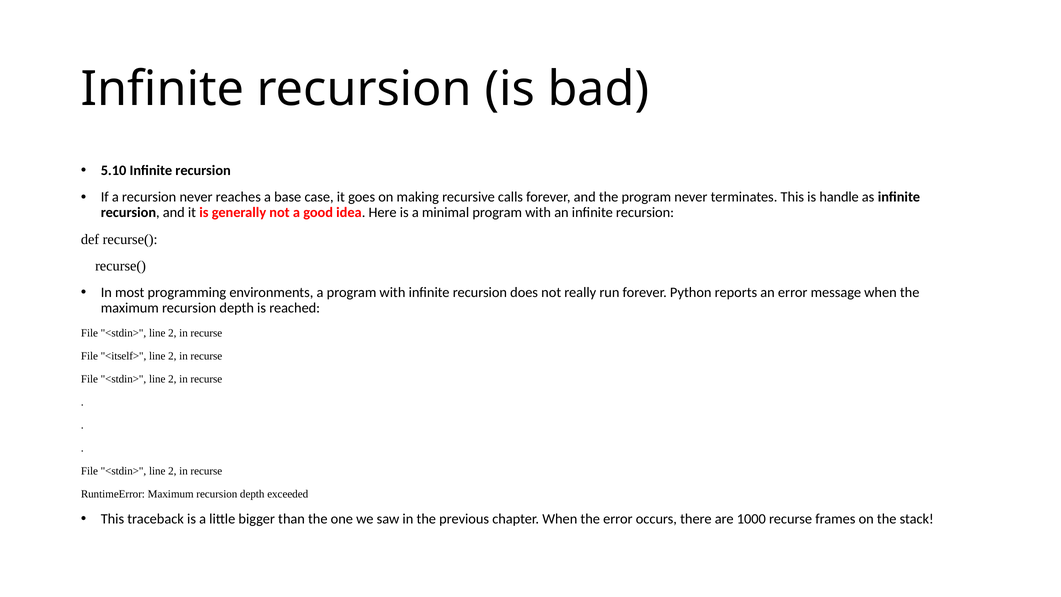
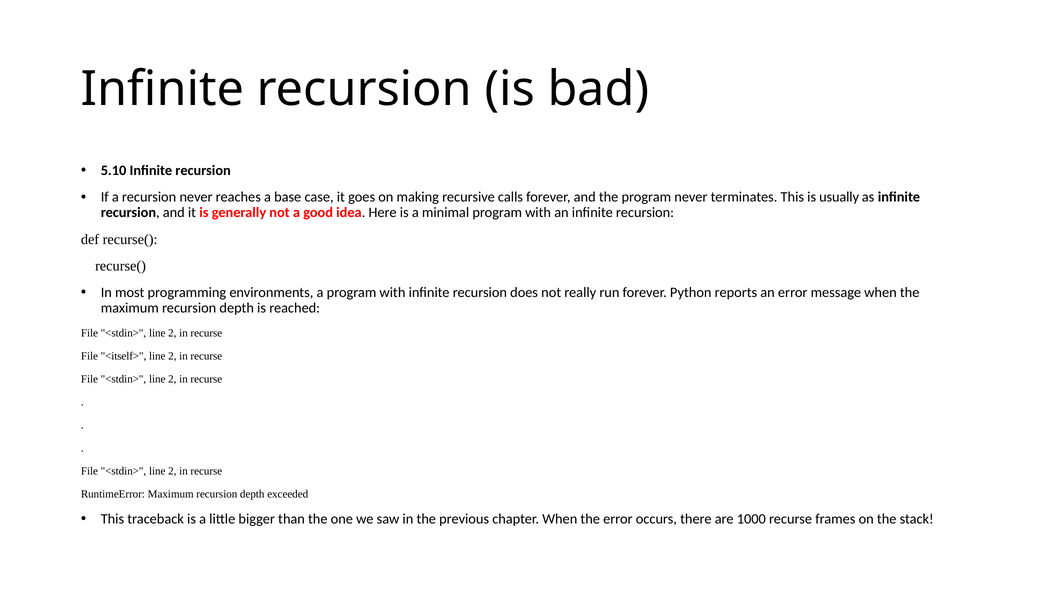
handle: handle -> usually (839, 197)
